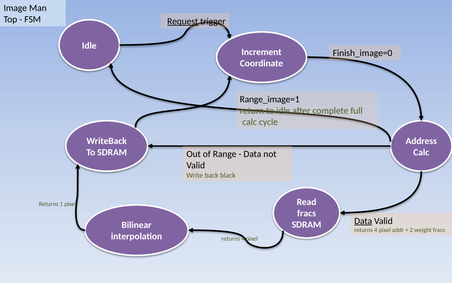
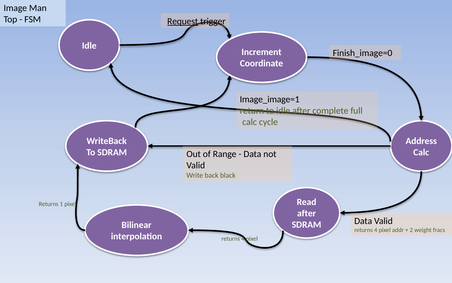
Range_image=1: Range_image=1 -> Image_image=1 (270, 99)
fracs: fracs -> after (307, 213)
Data underline: present -> none (363, 221)
